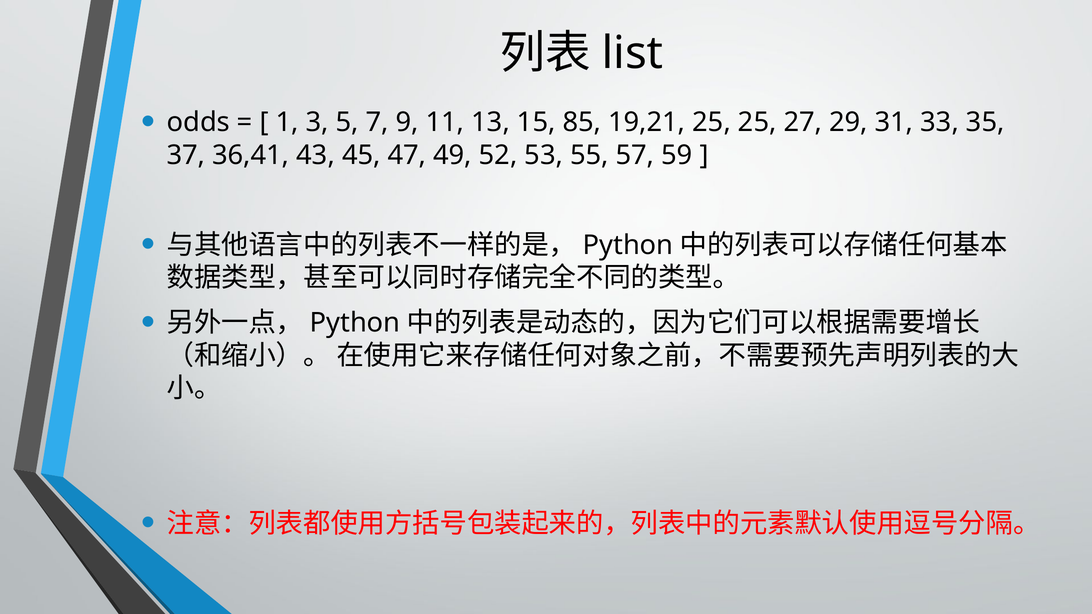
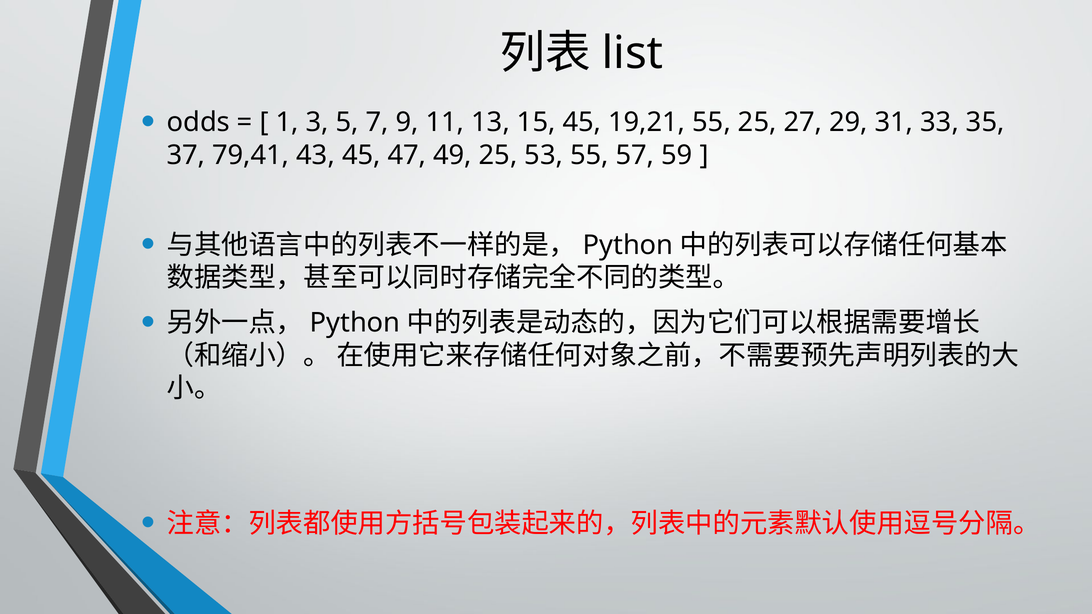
15 85: 85 -> 45 (582, 122)
19,21 25: 25 -> 55 (712, 122)
36,41: 36,41 -> 79,41 (251, 155)
49 52: 52 -> 25 (498, 155)
